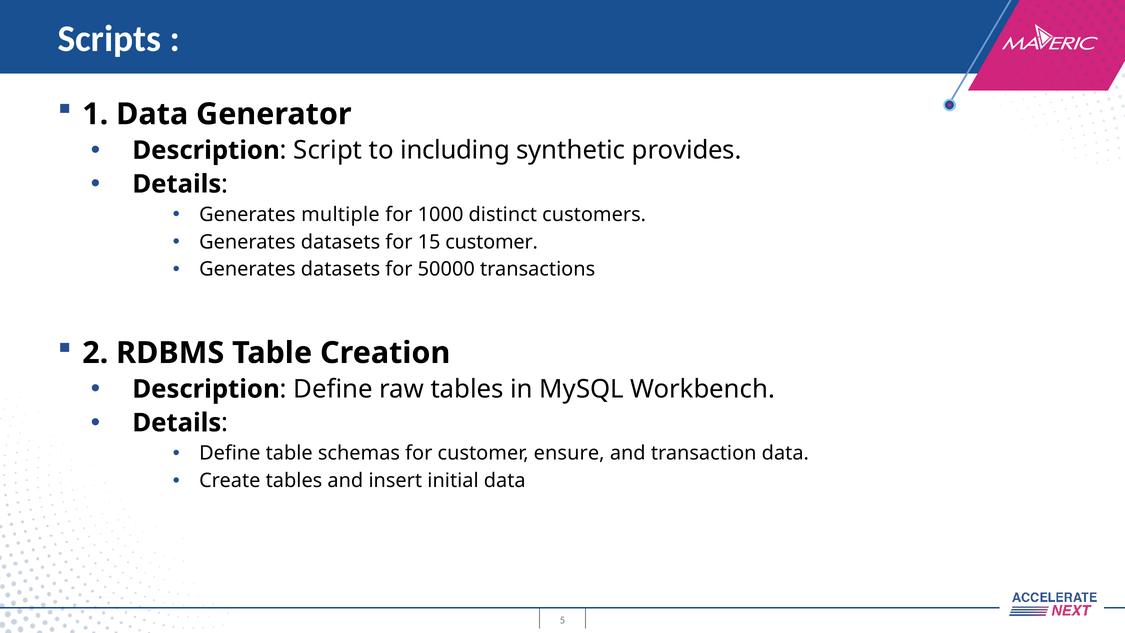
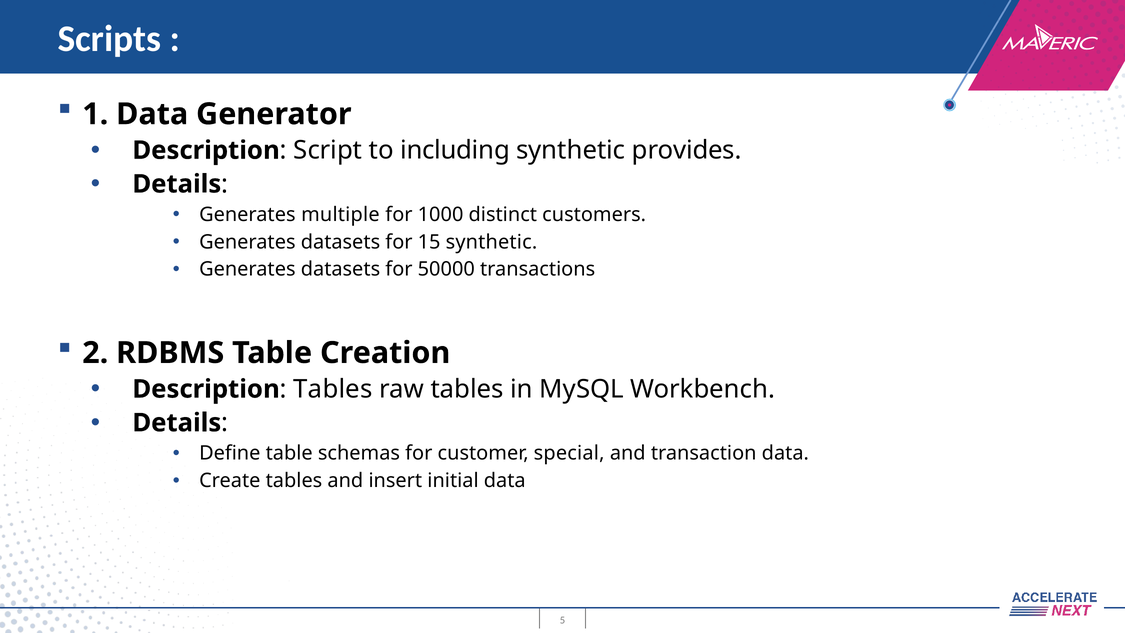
15 customer: customer -> synthetic (491, 242)
Define: Define -> Tables (333, 389)
ensure: ensure -> special (569, 453)
